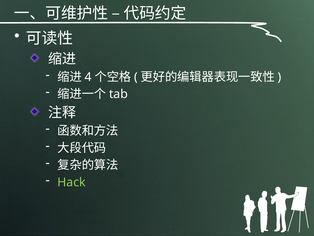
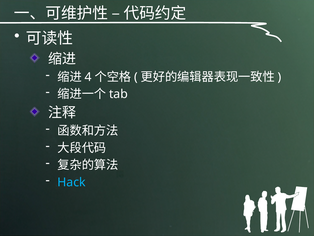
Hack colour: light green -> light blue (72, 182)
